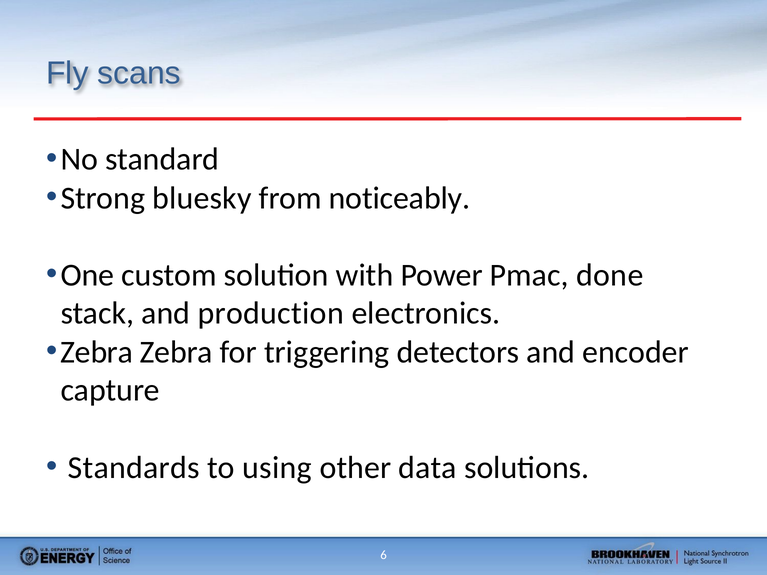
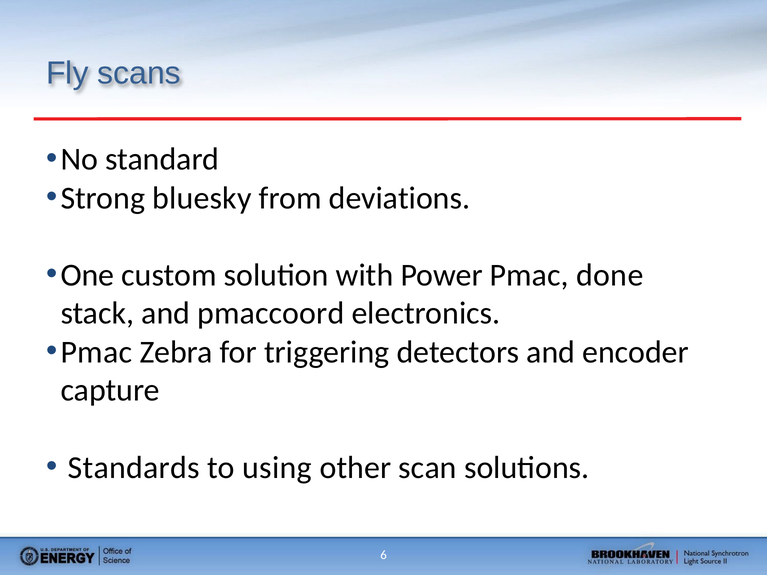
noticeably: noticeably -> deviations (399, 198)
production: production -> pmaccoord (271, 314)
Zebra: Zebra -> Pmac (96, 352)
data: data -> scan (428, 468)
